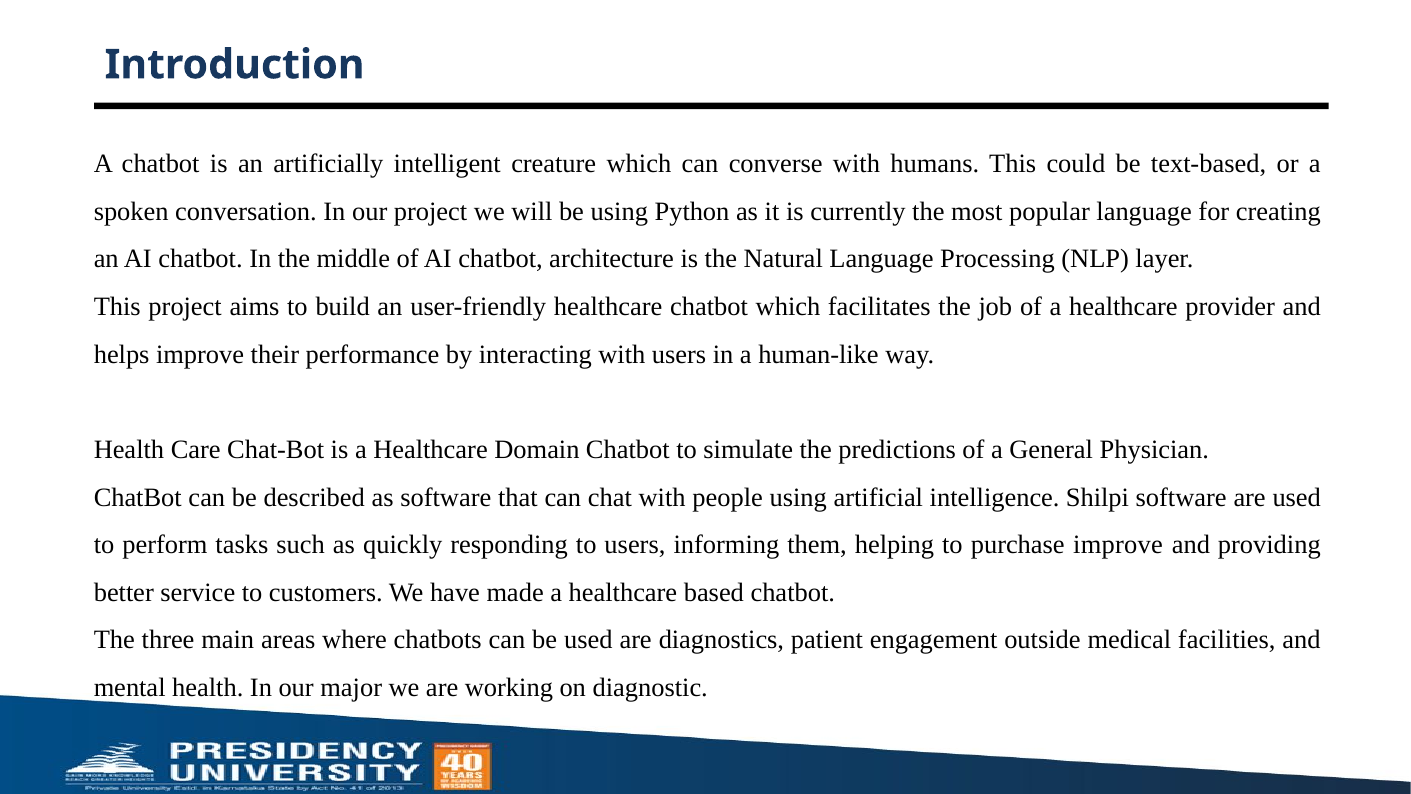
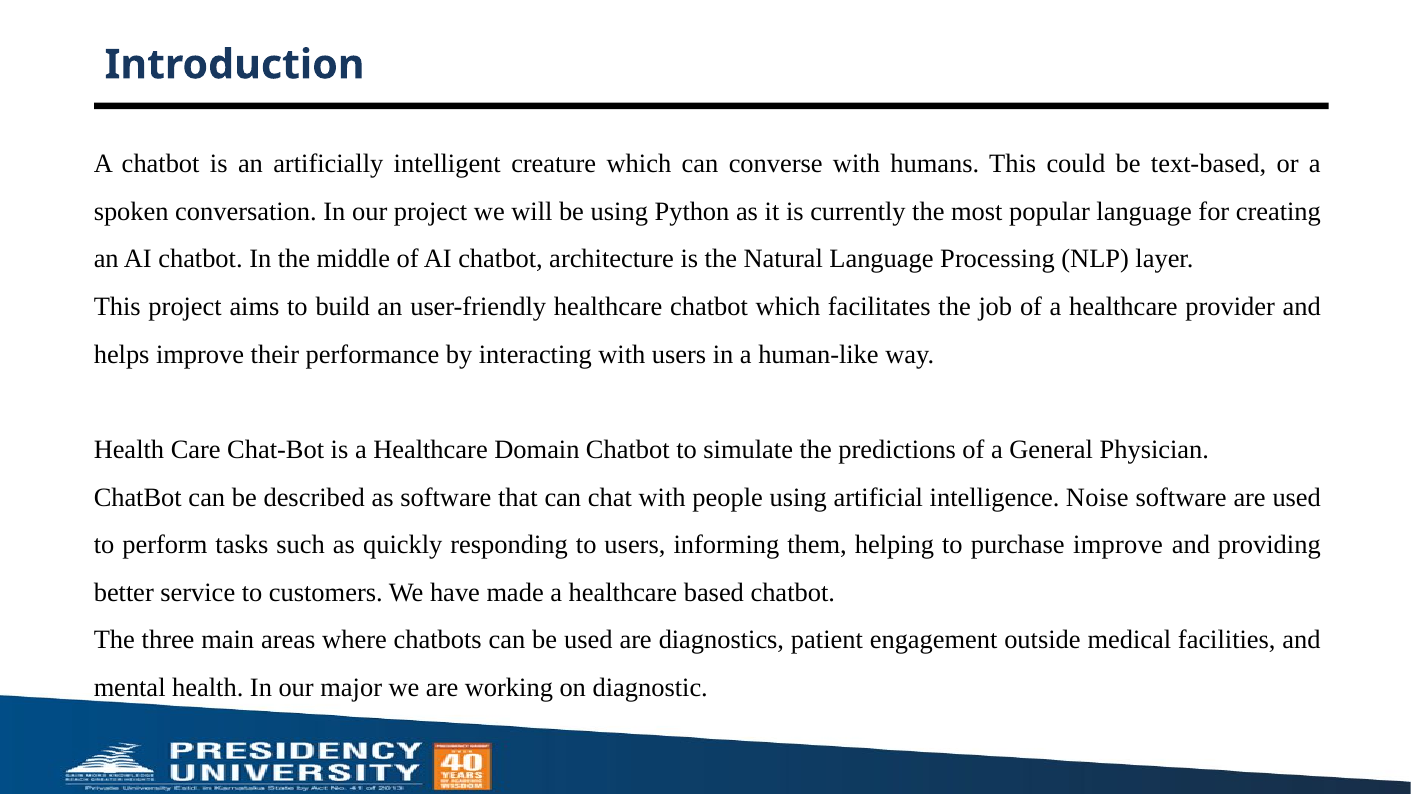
Shilpi: Shilpi -> Noise (1097, 497)
